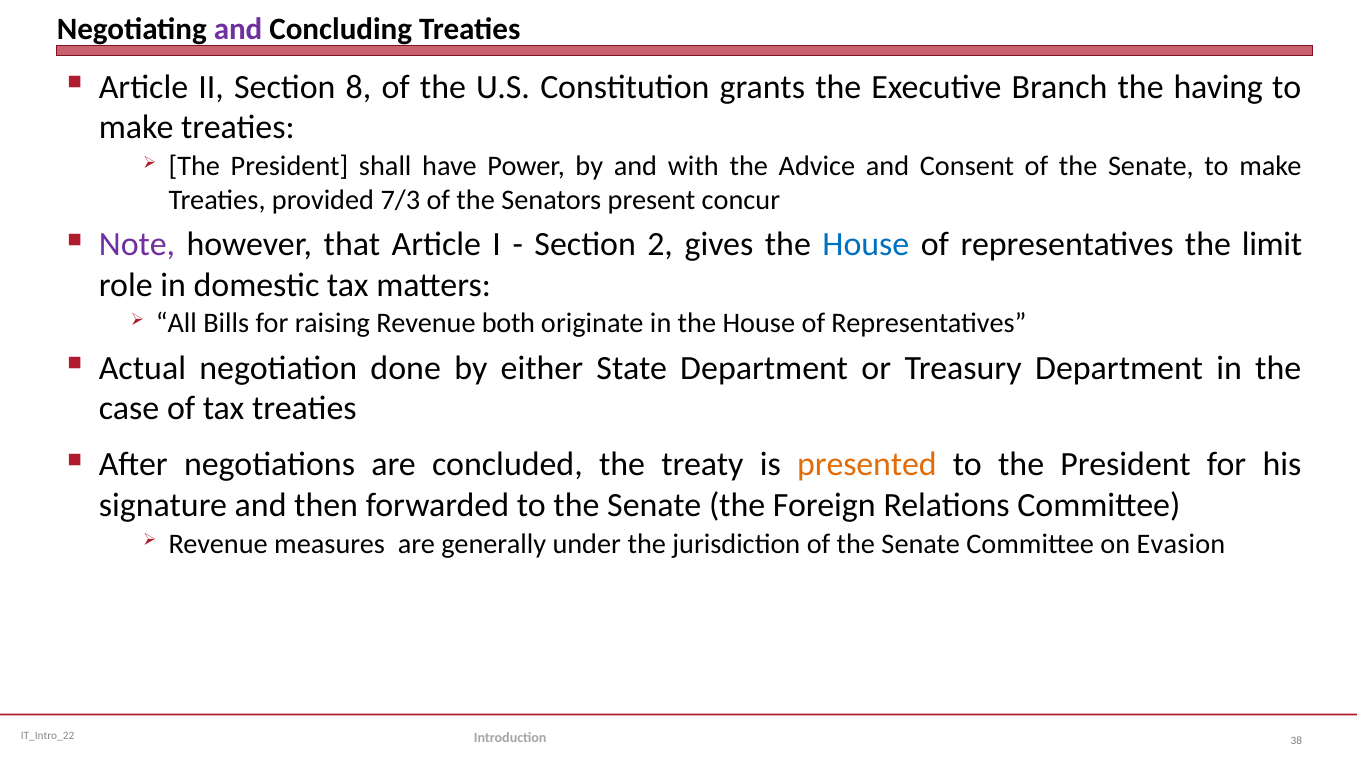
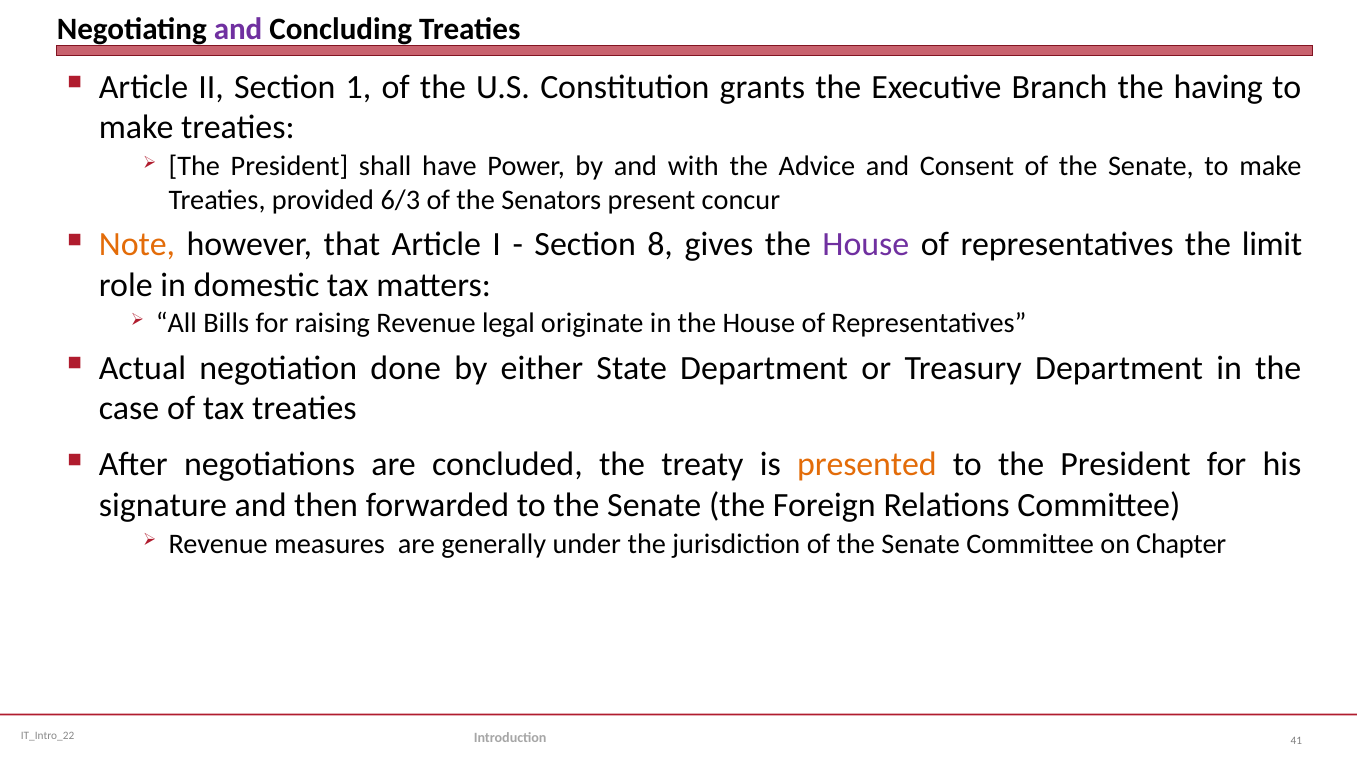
8: 8 -> 1 (359, 87)
7/3: 7/3 -> 6/3 (400, 200)
Note colour: purple -> orange (137, 245)
2: 2 -> 8 (660, 245)
House colour: blue -> purple (866, 245)
both: both -> legal (508, 324)
Evasion: Evasion -> Chapter (1181, 544)
38: 38 -> 41 (1296, 741)
